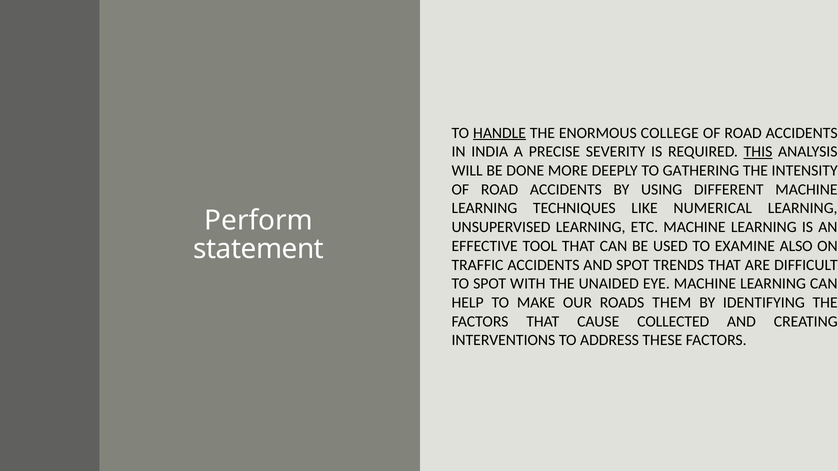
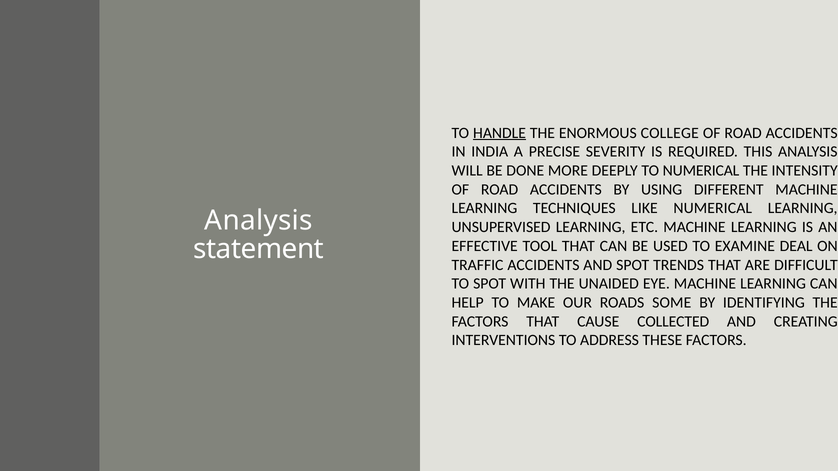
THIS underline: present -> none (758, 152)
TO GATHERING: GATHERING -> NUMERICAL (701, 171)
Perform: Perform -> Analysis (259, 221)
ALSO: ALSO -> DEAL (796, 246)
THEM: THEM -> SOME (672, 303)
